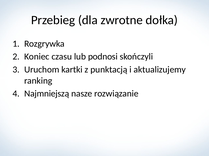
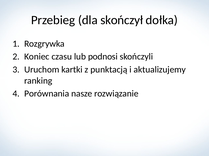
zwrotne: zwrotne -> skończył (122, 20)
Najmniejszą: Najmniejszą -> Porównania (47, 94)
